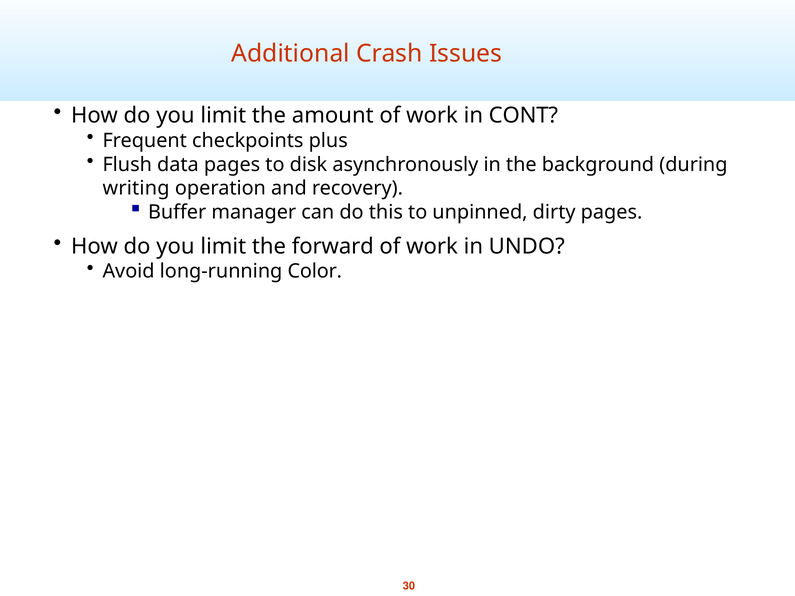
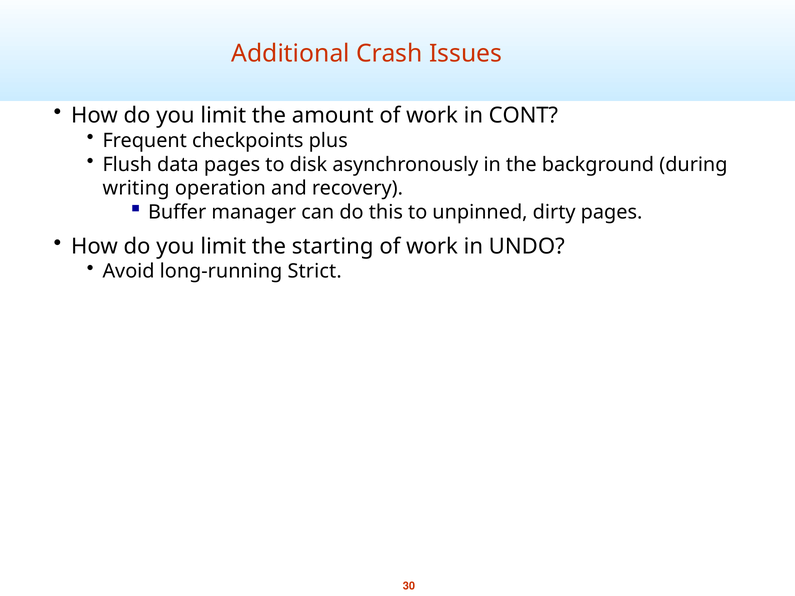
forward: forward -> starting (333, 246)
Color: Color -> Strict (315, 271)
